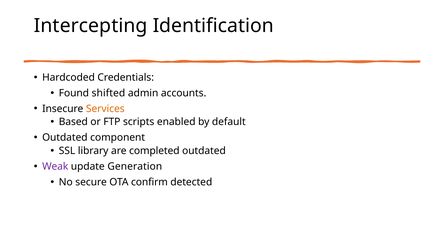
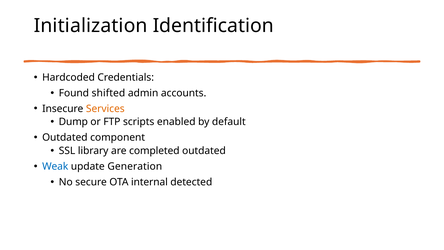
Intercepting: Intercepting -> Initialization (91, 26)
Based: Based -> Dump (73, 122)
Weak colour: purple -> blue (55, 166)
confirm: confirm -> internal (149, 182)
